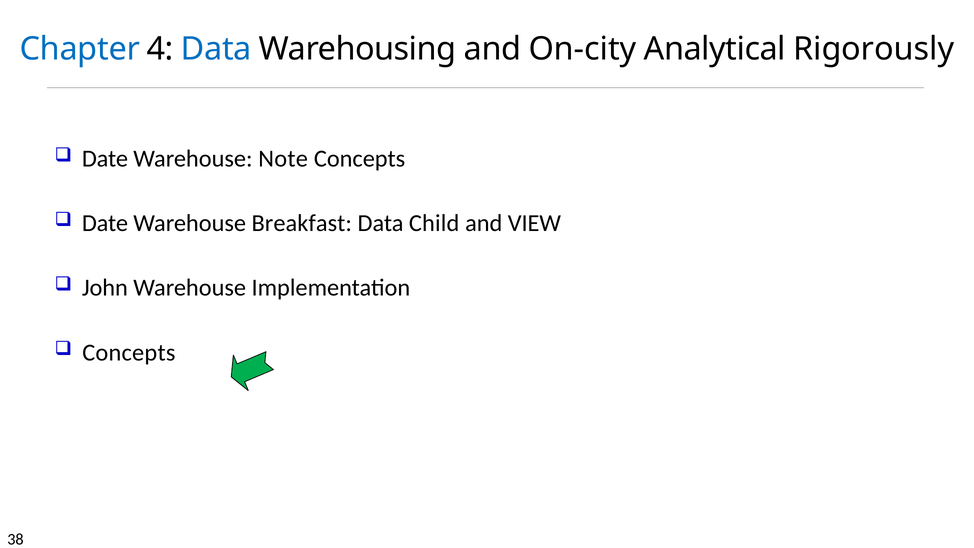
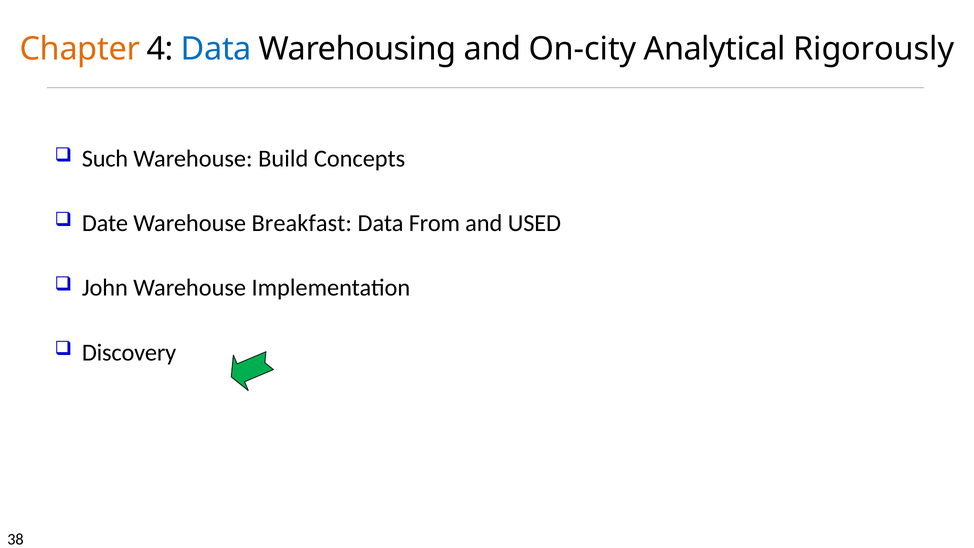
Chapter colour: blue -> orange (80, 49)
Date: Date -> Such (105, 159)
Note: Note -> Build (283, 159)
Child: Child -> From (434, 223)
VIEW: VIEW -> USED (534, 223)
Concepts: Concepts -> Discovery (129, 352)
